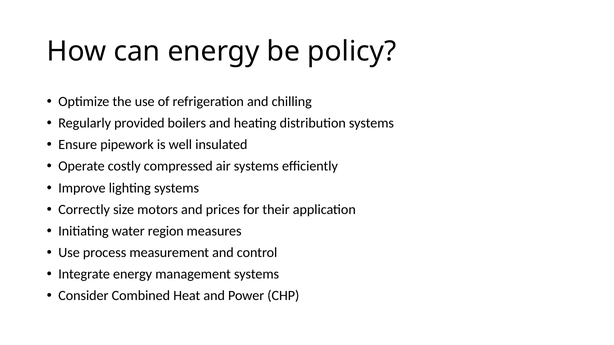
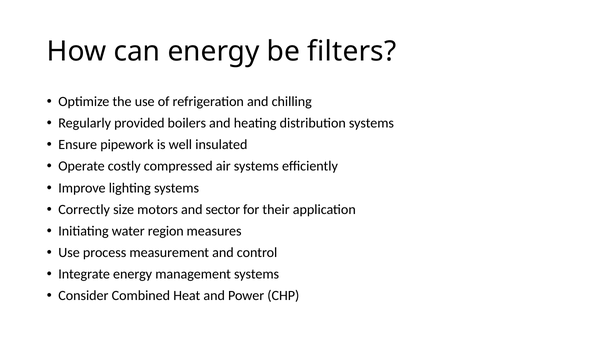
policy: policy -> filters (352, 52)
prices: prices -> sector (223, 210)
